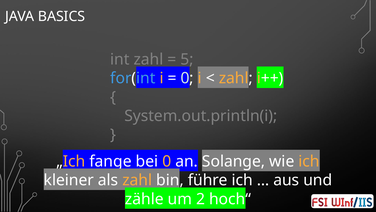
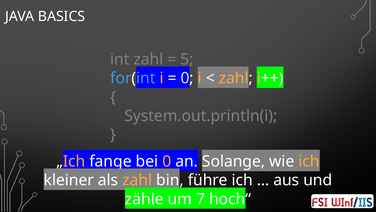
2: 2 -> 7 (201, 199)
